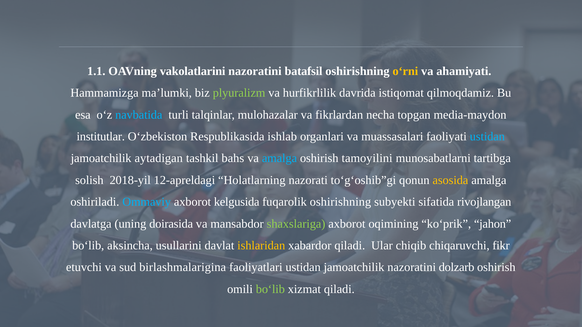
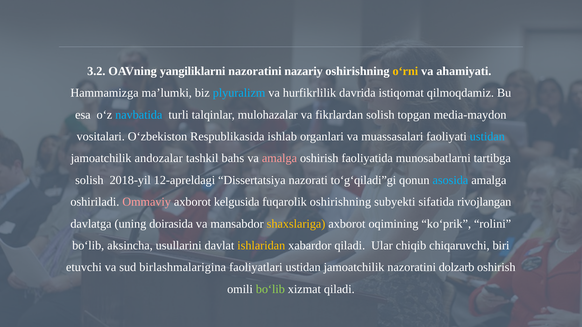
1.1: 1.1 -> 3.2 (96, 71)
vakolatlarini: vakolatlarini -> yangiliklarni (193, 71)
batafsil: batafsil -> nazariy (304, 71)
plyuralizm colour: light green -> light blue (239, 93)
fikrlardan necha: necha -> solish (380, 115)
institutlar: institutlar -> vositalari (101, 137)
aytadigan: aytadigan -> andozalar (159, 159)
amalga colour: light blue -> pink (279, 159)
tamoyilini: tamoyilini -> faoliyatida (367, 159)
Holatlarning: Holatlarning -> Dissertatsiya (252, 180)
to‘g‘oshib”gi: to‘g‘oshib”gi -> to‘g‘qiladi”gi (363, 180)
asosida colour: yellow -> light blue (450, 180)
Ommaviy colour: light blue -> pink (147, 202)
shaxslariga colour: light green -> yellow (296, 224)
jahon: jahon -> rolini (493, 224)
fikr: fikr -> biri (501, 246)
